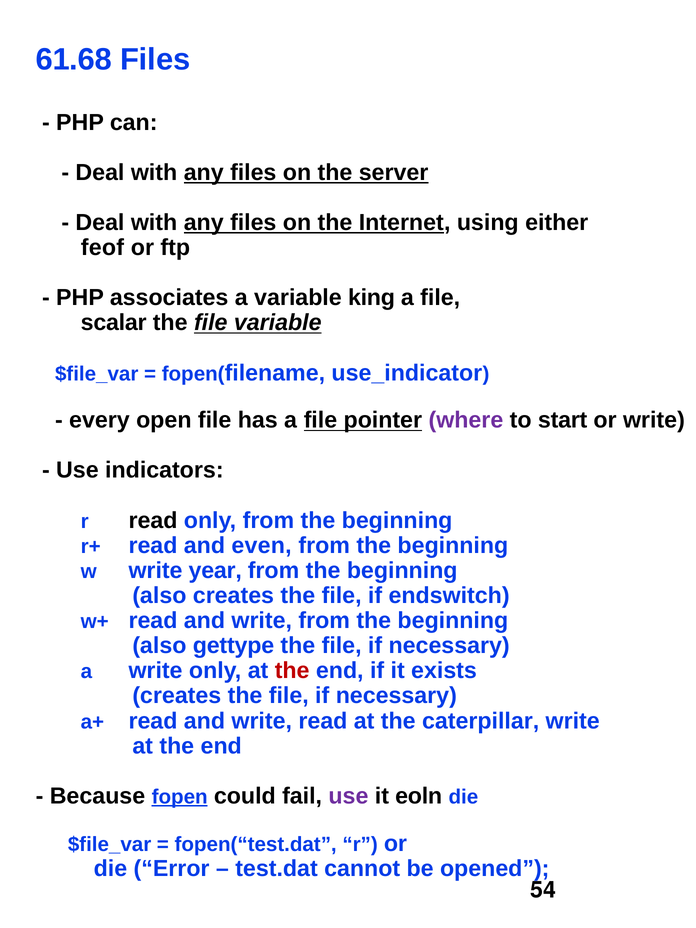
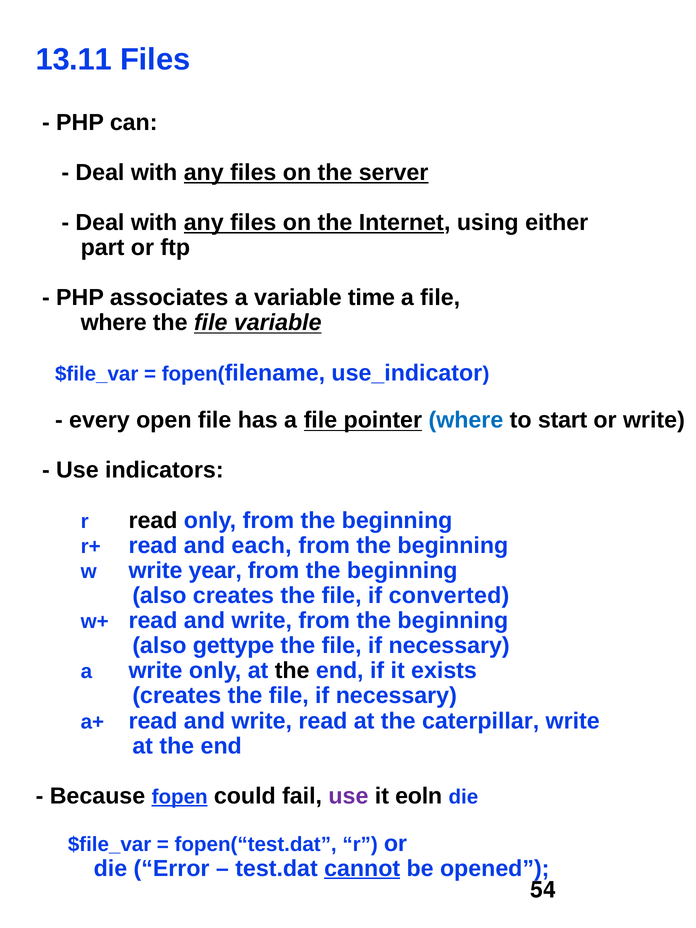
61.68: 61.68 -> 13.11 (74, 60)
feof: feof -> part (103, 248)
king: king -> time (371, 298)
scalar: scalar -> where (114, 323)
where colour: purple -> blue (466, 420)
even: even -> each (262, 545)
endswitch: endswitch -> converted (449, 596)
the colour: red -> black (292, 671)
cannot underline: none -> present (362, 868)
